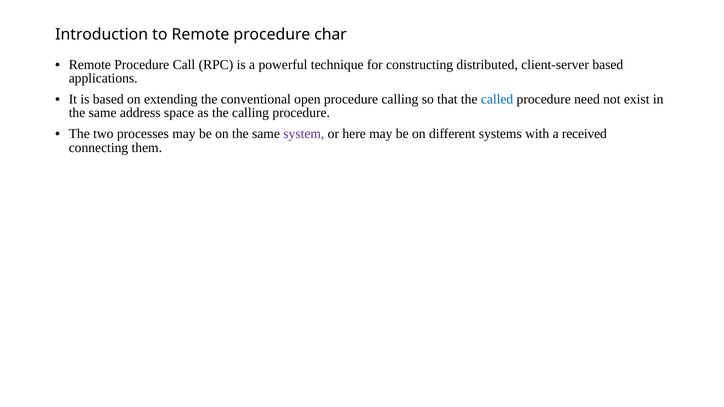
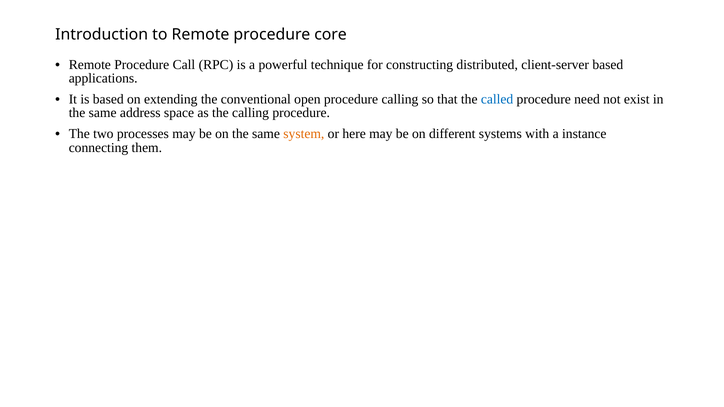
char: char -> core (331, 35)
system colour: purple -> orange (304, 134)
received: received -> instance (584, 134)
